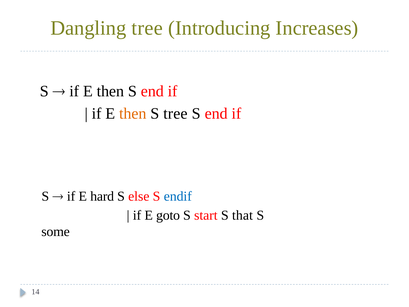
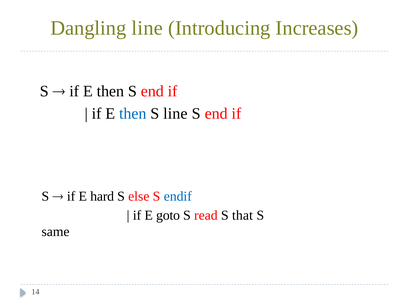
Dangling tree: tree -> line (147, 28)
then colour: orange -> blue (133, 113)
S tree: tree -> line (175, 113)
start: start -> read (206, 215)
some: some -> same (56, 232)
